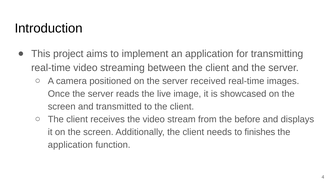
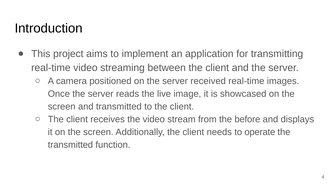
finishes: finishes -> operate (260, 132)
application: application -> transmitted (70, 145)
